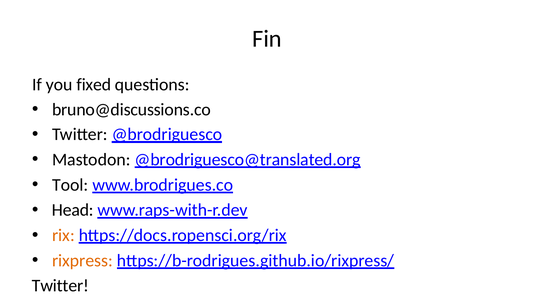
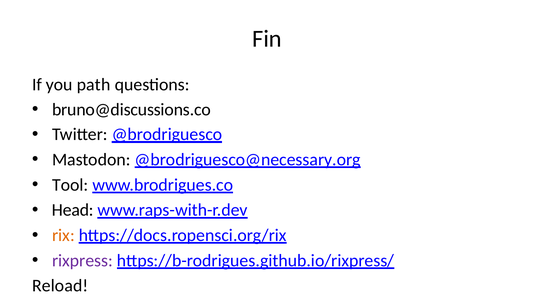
fixed: fixed -> path (94, 85)
@brodriguesco@translated.org: @brodriguesco@translated.org -> @brodriguesco@necessary.org (248, 160)
rixpress colour: orange -> purple (82, 261)
Twitter: Twitter -> Reload (60, 286)
